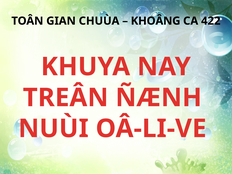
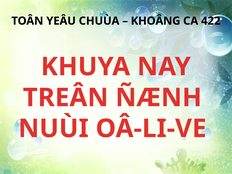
GIAN: GIAN -> YEÂU (61, 21)
